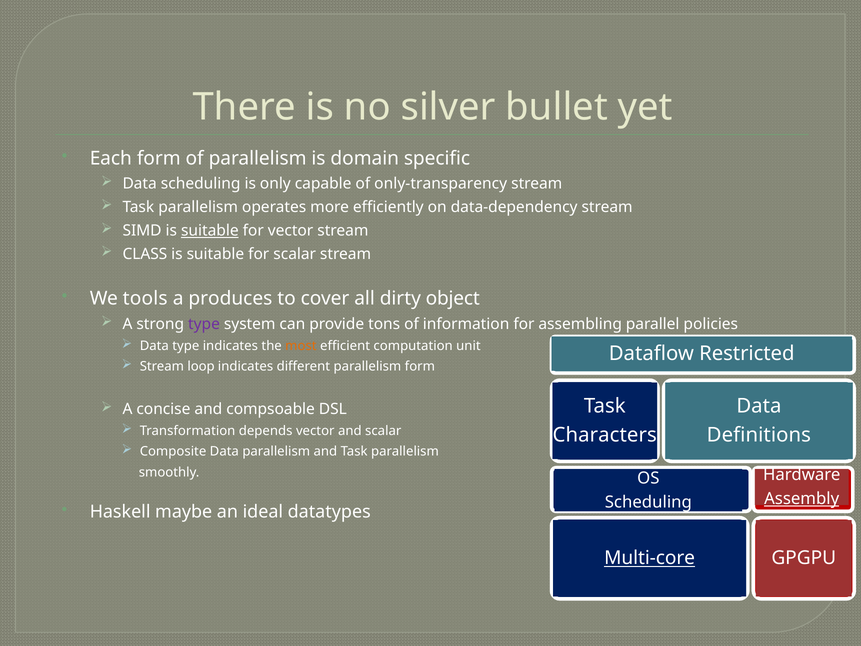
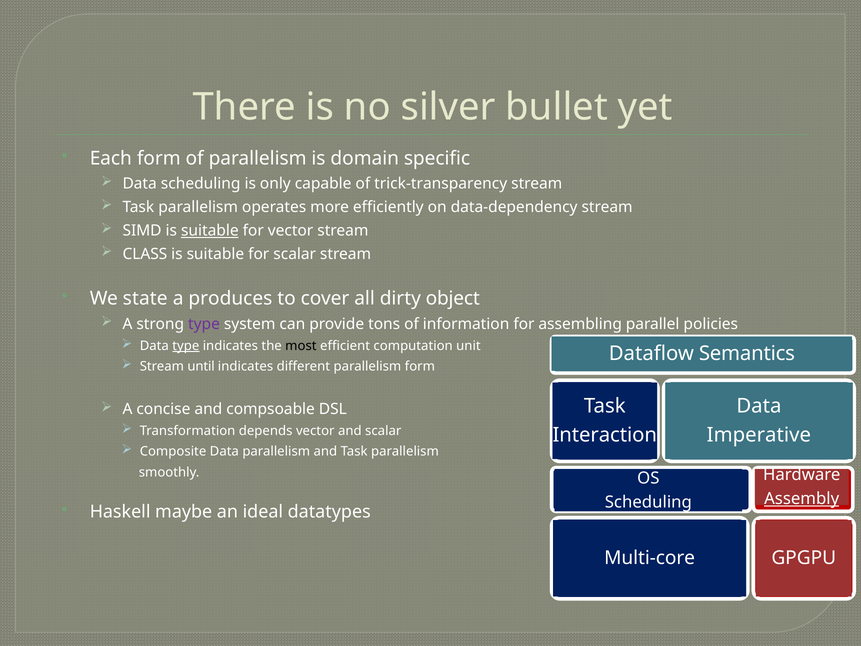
only-transparency: only-transparency -> trick-transparency (441, 184)
tools: tools -> state (145, 299)
type underline: none -> present (186, 346)
most colour: orange -> black (301, 346)
Restricted: Restricted -> Semantics (747, 353)
loop: loop -> until (201, 366)
Characters: Characters -> Interaction (605, 435)
Definitions: Definitions -> Imperative (759, 435)
Multi-core underline: present -> none (650, 558)
